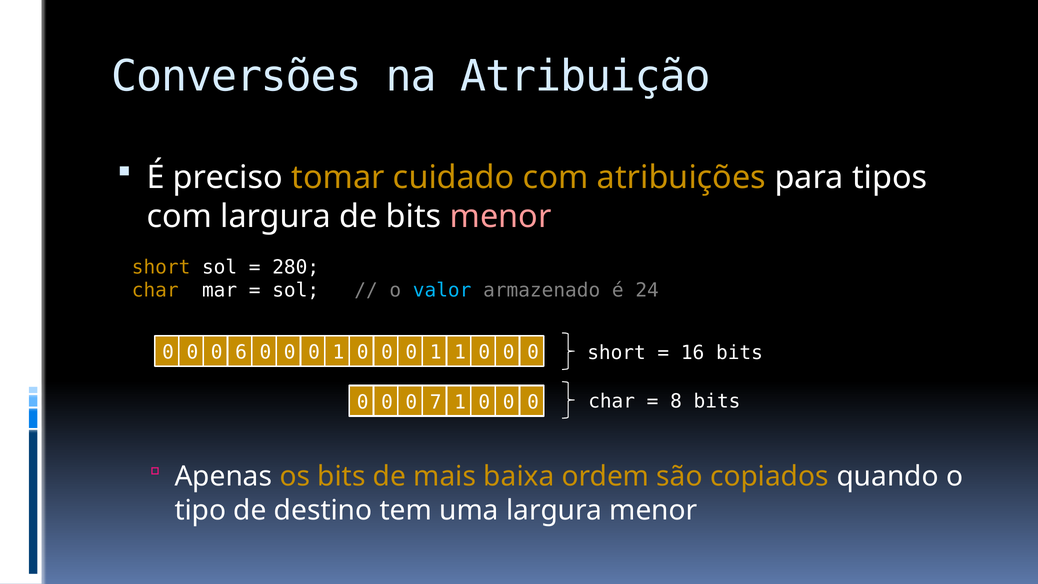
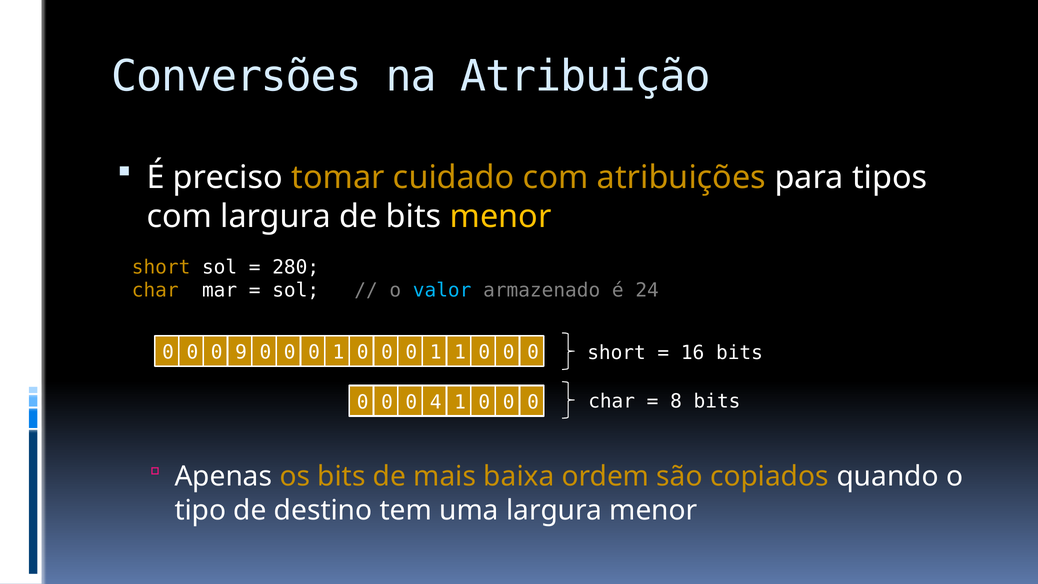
menor colour: pink -> yellow (501, 216)
6: 6 -> 9 (241, 352)
7: 7 -> 4 (436, 402)
